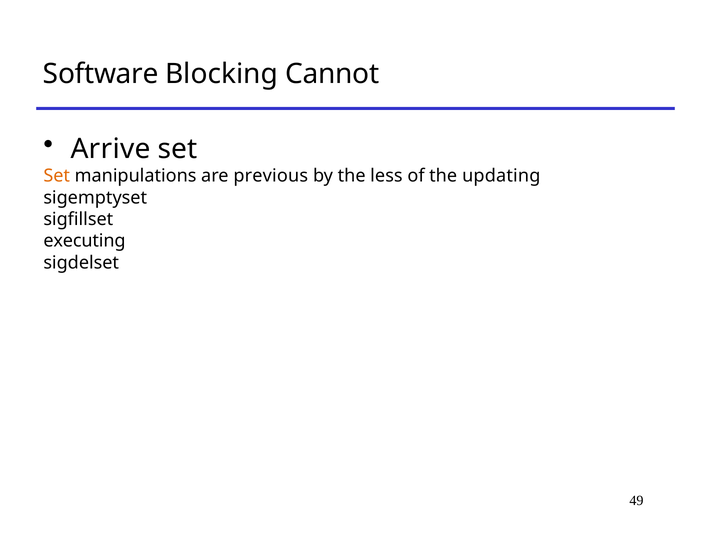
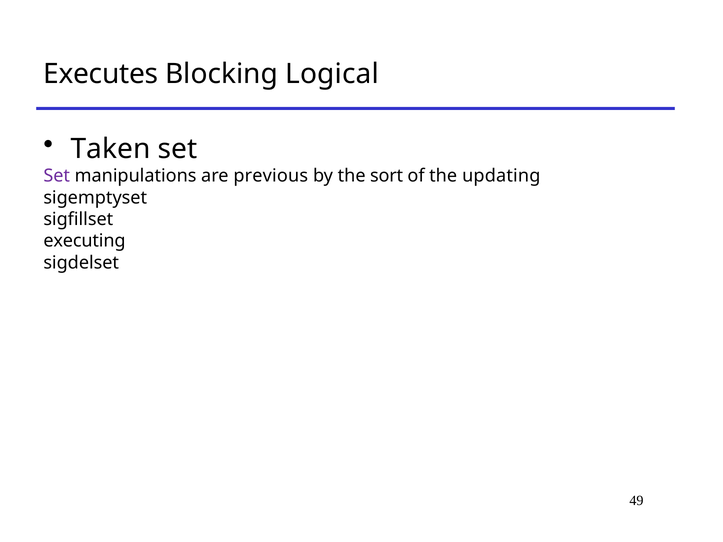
Software: Software -> Executes (101, 74)
Cannot: Cannot -> Logical (332, 74)
Arrive: Arrive -> Taken (111, 149)
Set colour: orange -> purple (57, 176)
less: less -> sort (387, 176)
